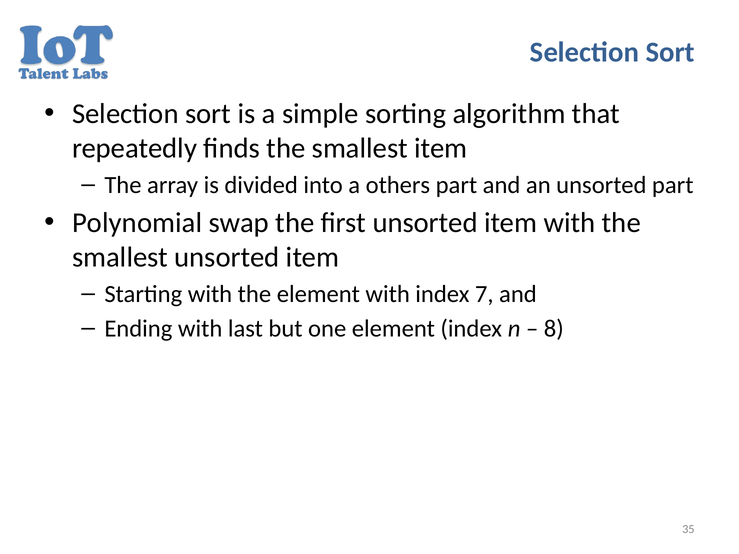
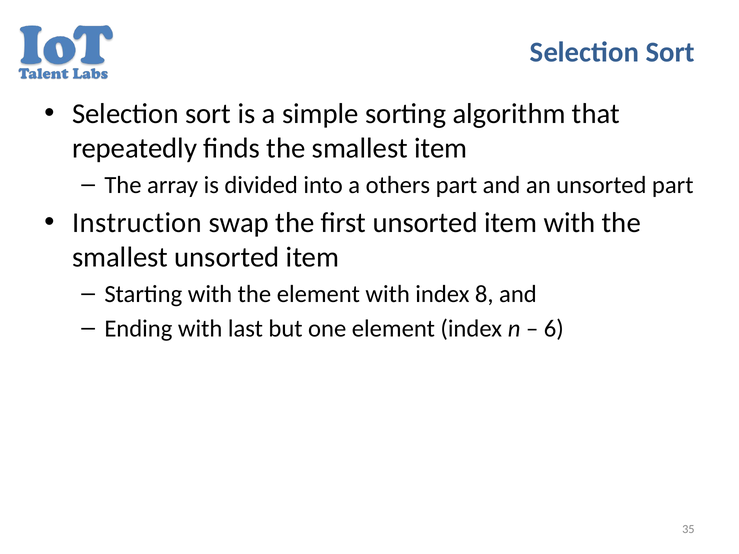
Polynomial: Polynomial -> Instruction (137, 223)
7: 7 -> 8 (484, 294)
8: 8 -> 6 (554, 329)
